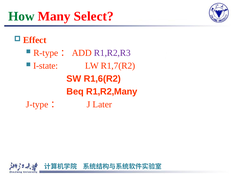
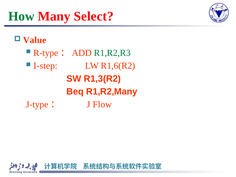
Effect: Effect -> Value (35, 40)
R1,R2,R3 colour: purple -> green (112, 53)
I-state: I-state -> I-step (45, 66)
R1,7(R2: R1,7(R2 -> R1,6(R2 (118, 66)
R1,6(R2: R1,6(R2 -> R1,3(R2 (102, 79)
Later: Later -> Flow (102, 104)
